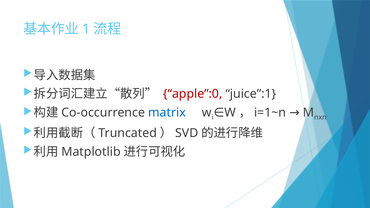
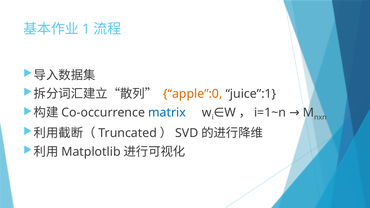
apple”:0 colour: red -> orange (193, 94)
